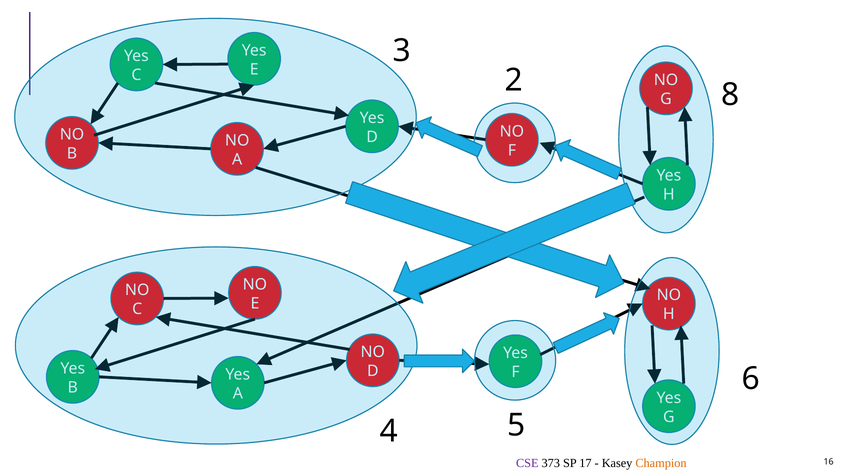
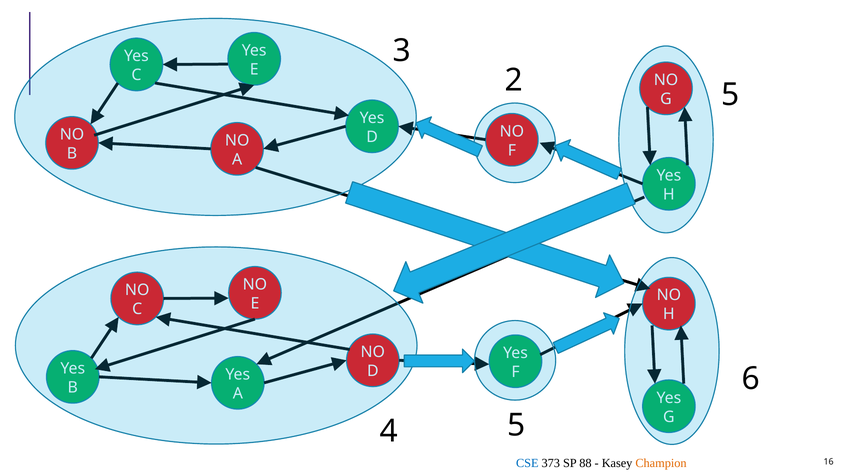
8: 8 -> 5 (731, 95)
CSE colour: purple -> blue (527, 463)
17: 17 -> 88 (585, 463)
